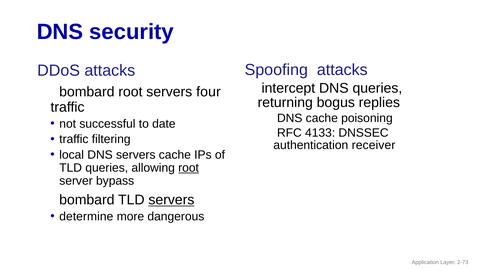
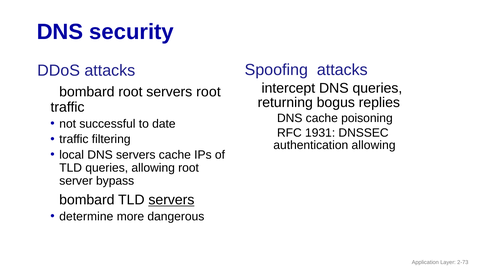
servers four: four -> root (208, 92)
4133: 4133 -> 1931 (320, 133)
authentication receiver: receiver -> allowing (374, 145)
root underline: present -> none (189, 168)
